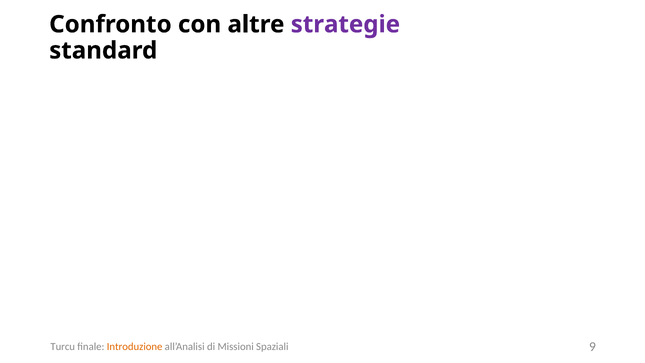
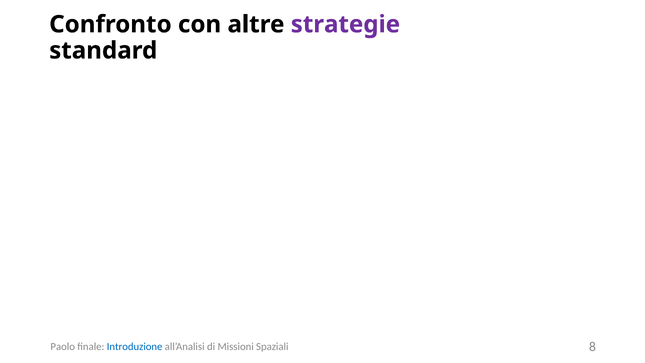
Turcu: Turcu -> Paolo (63, 347)
Introduzione colour: orange -> blue (135, 347)
9: 9 -> 8 (592, 347)
